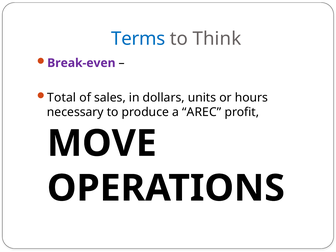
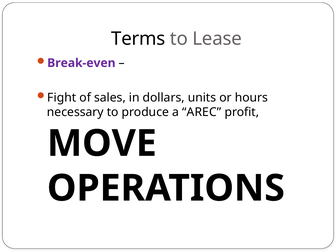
Terms colour: blue -> black (138, 39)
Think: Think -> Lease (217, 39)
Total: Total -> Fight (62, 98)
